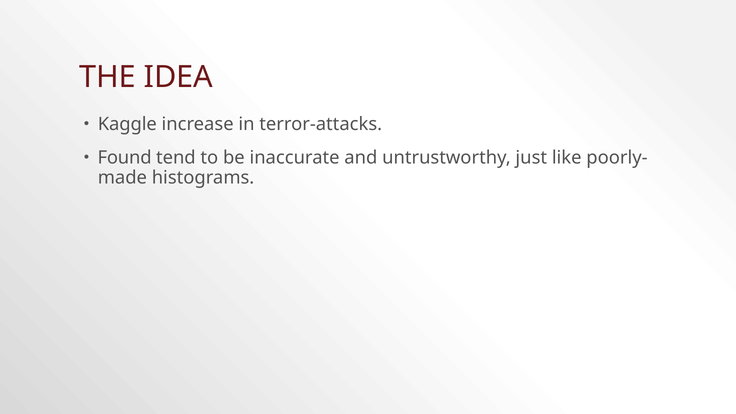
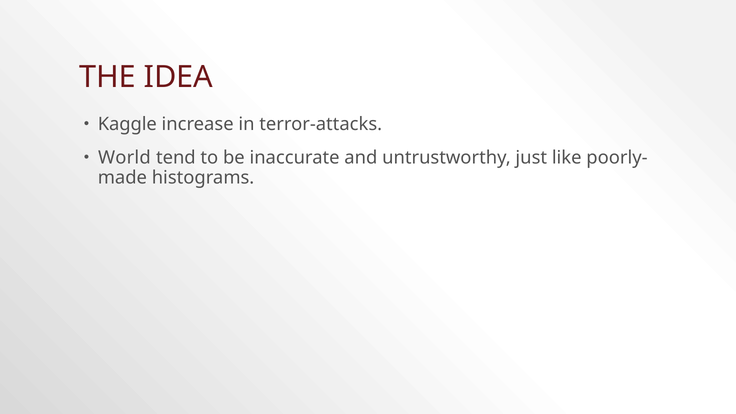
Found: Found -> World (124, 158)
